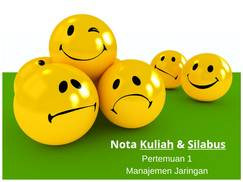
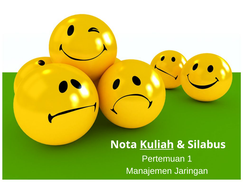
Silabus underline: present -> none (207, 145)
